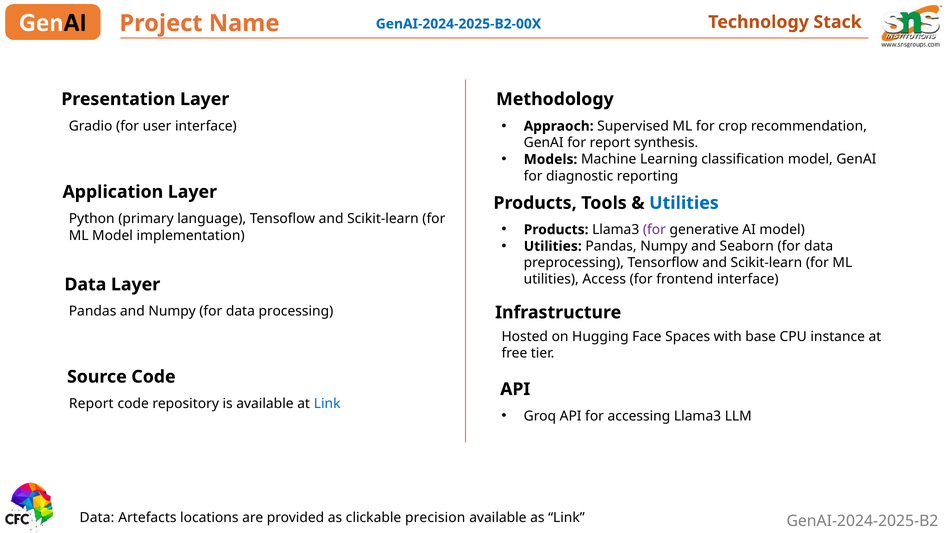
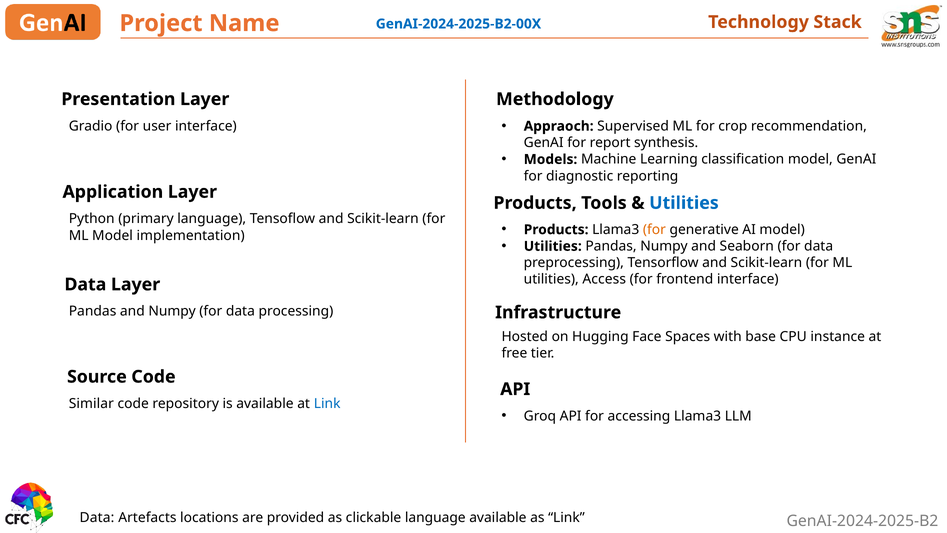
for colour: purple -> orange (654, 230)
Report: Report -> Similar (91, 404)
clickable precision: precision -> language (435, 518)
